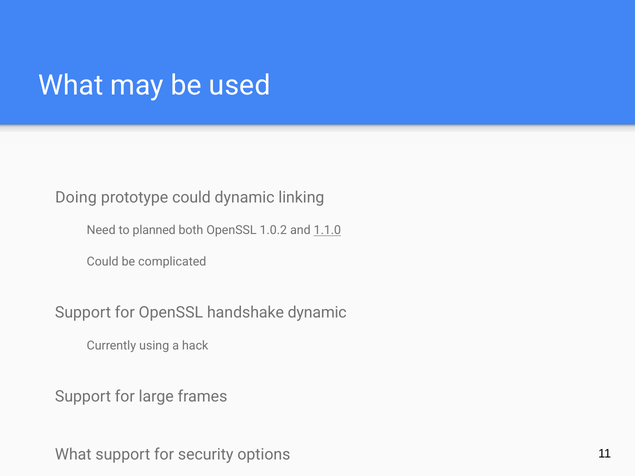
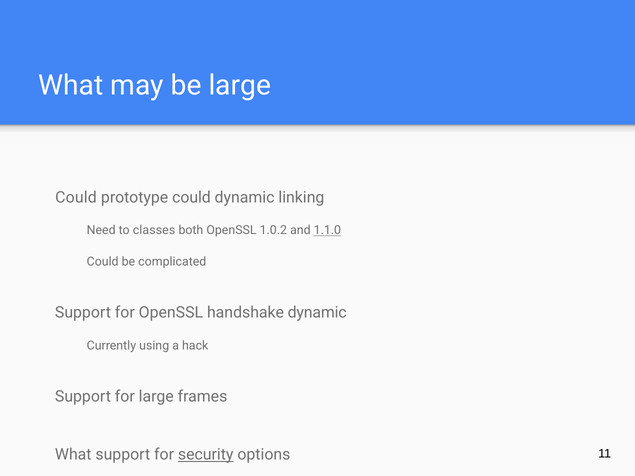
be used: used -> large (240, 85)
Doing: Doing -> Could (76, 198)
planned: planned -> classes (154, 231)
security underline: none -> present (206, 455)
